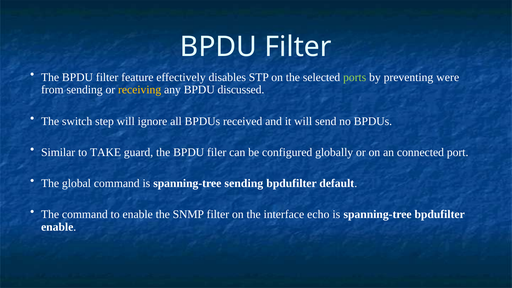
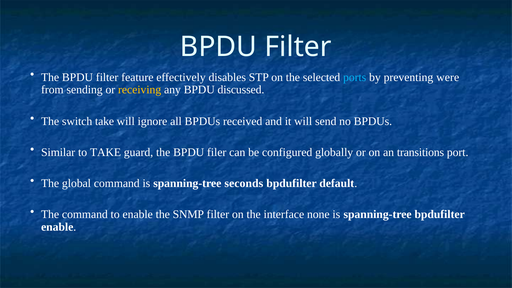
ports colour: light green -> light blue (355, 77)
switch step: step -> take (105, 121)
connected: connected -> transitions (421, 152)
spanning-tree sending: sending -> seconds (244, 183)
echo: echo -> none (318, 214)
